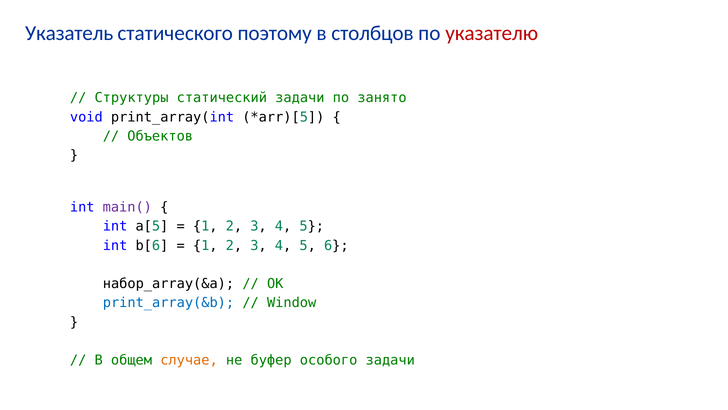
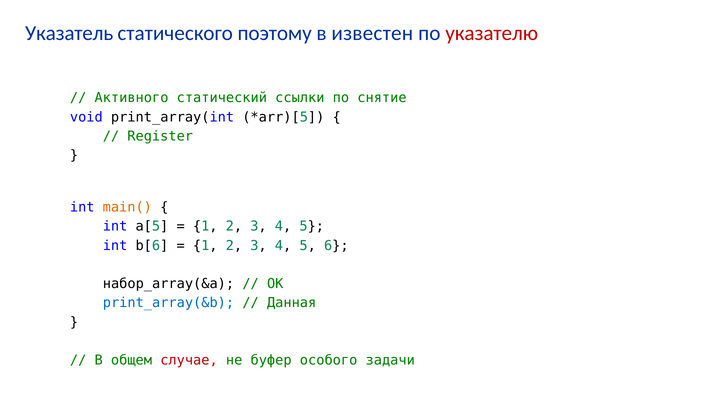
столбцов: столбцов -> известен (372, 33)
Структуры: Структуры -> Активного (132, 98)
статический задачи: задачи -> ссылки (300, 98)
занято: занято -> снятие (382, 98)
Объектов: Объектов -> Register (160, 136)
main( colour: purple -> orange (127, 207)
Window: Window -> Данная (292, 303)
случае colour: orange -> red (189, 360)
